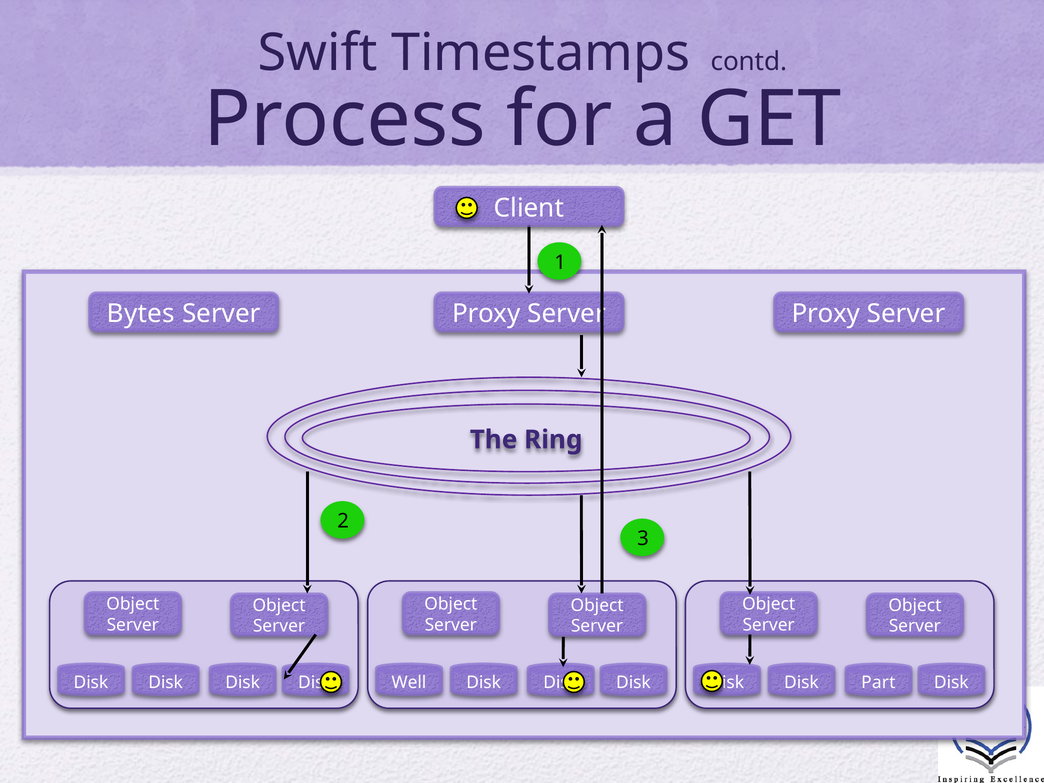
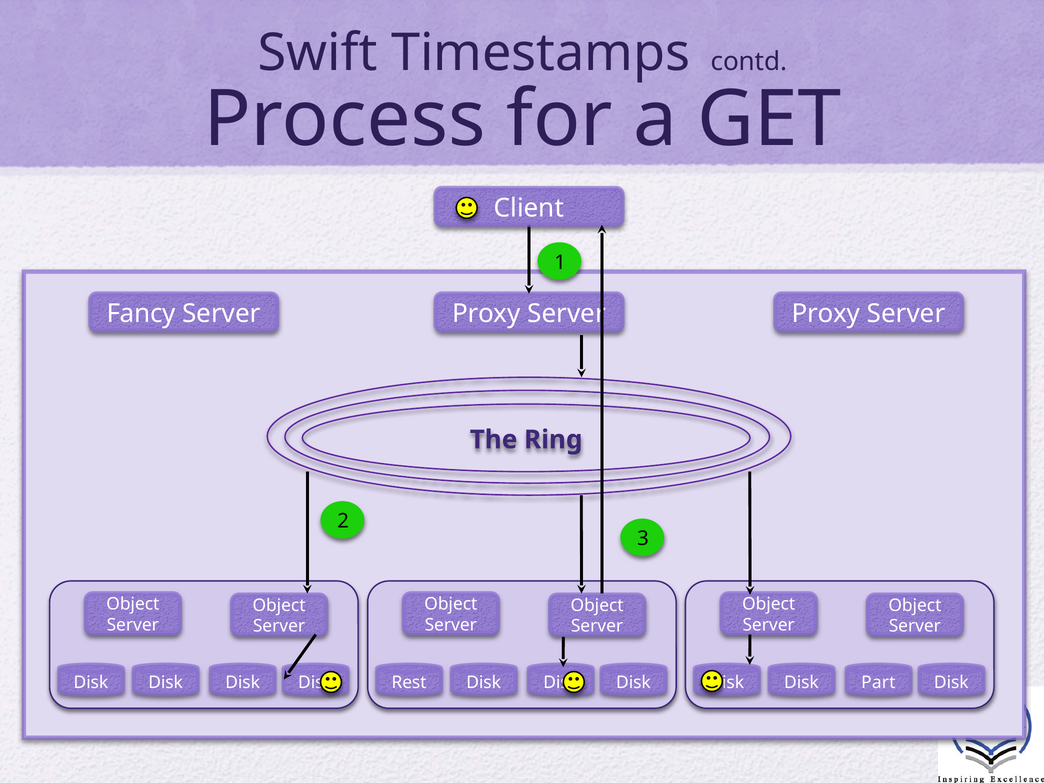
Bytes: Bytes -> Fancy (141, 314)
Well: Well -> Rest (409, 682)
